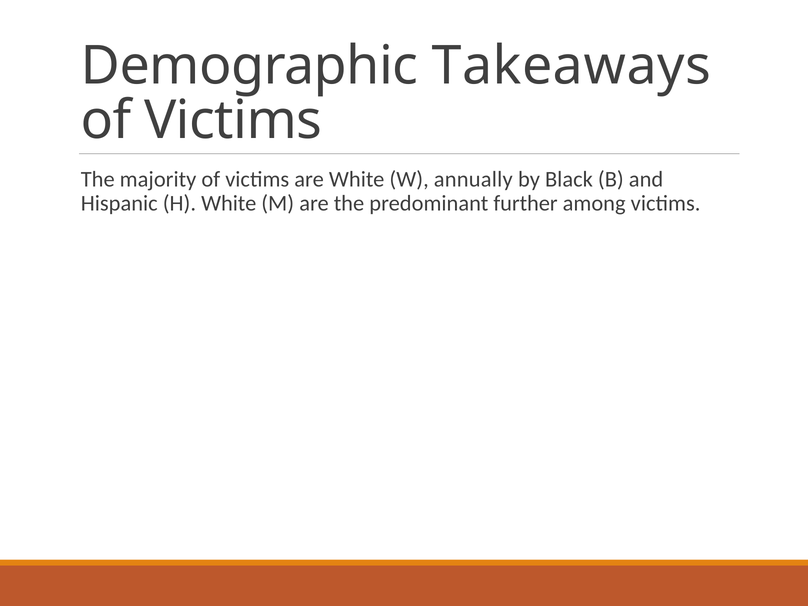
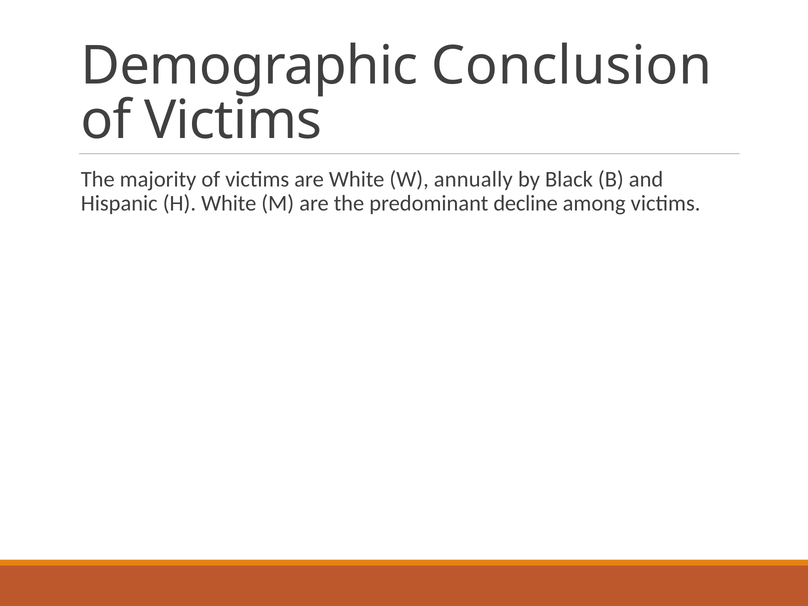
Takeaways: Takeaways -> Conclusion (571, 66)
further: further -> decline (526, 203)
